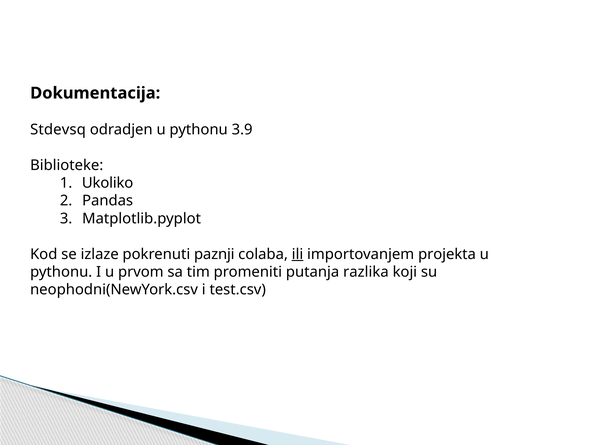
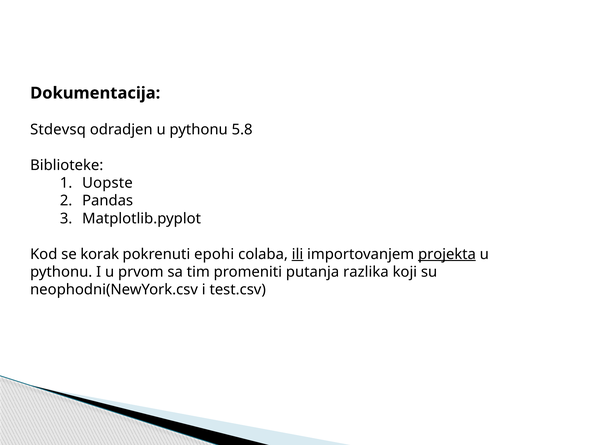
3.9: 3.9 -> 5.8 (242, 130)
Ukoliko: Ukoliko -> Uopste (107, 183)
izlaze: izlaze -> korak (100, 254)
paznji: paznji -> epohi (214, 254)
projekta underline: none -> present (447, 254)
